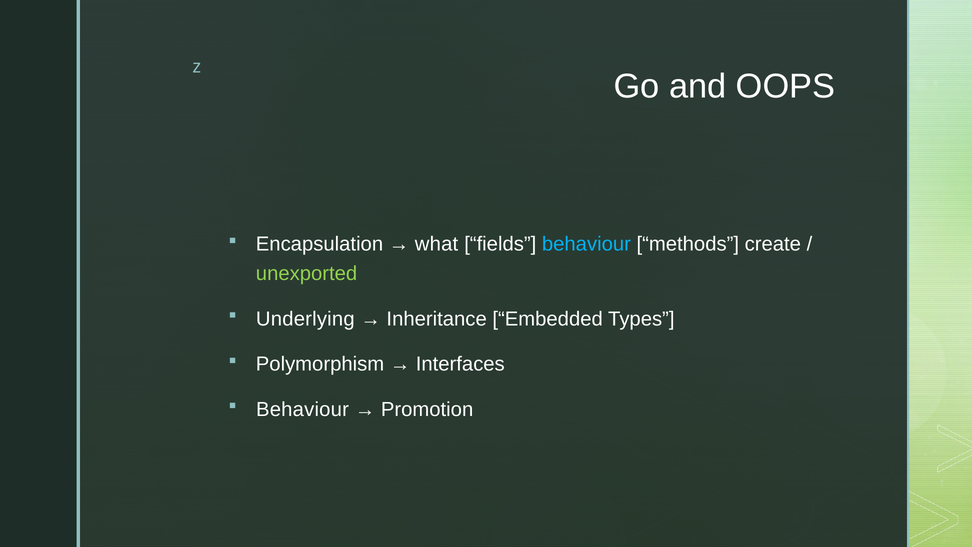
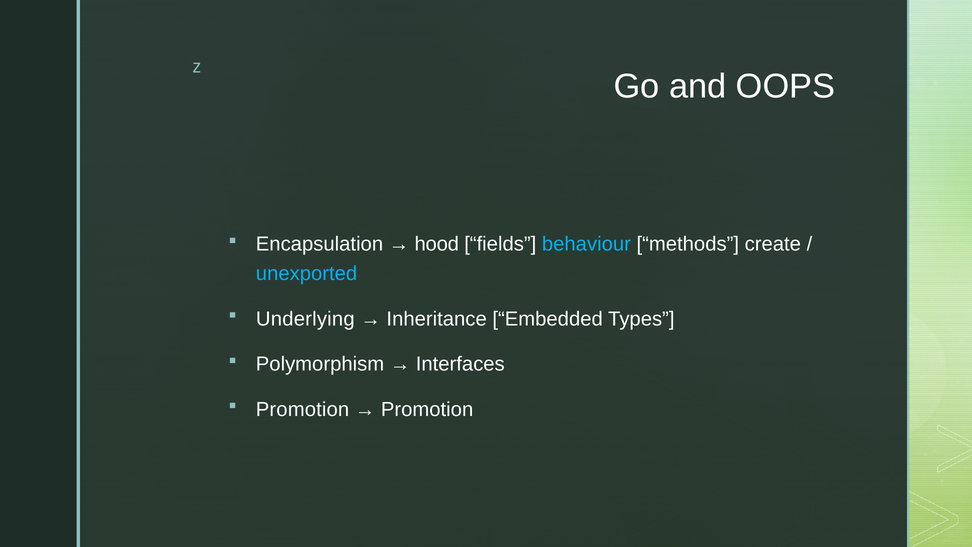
what: what -> hood (437, 244)
unexported colour: light green -> light blue (307, 273)
Behaviour: Behaviour -> Promotion (303, 409)
